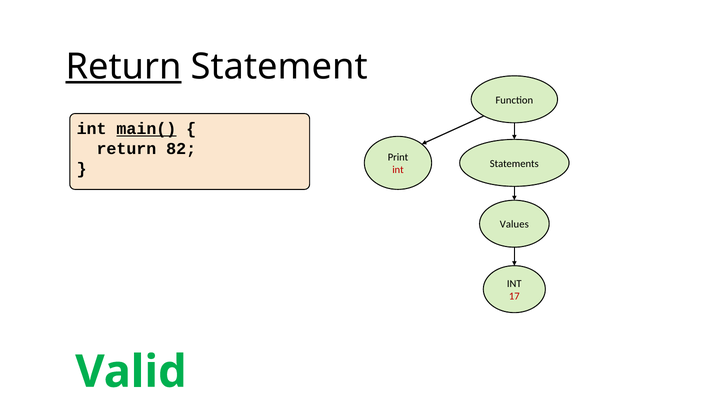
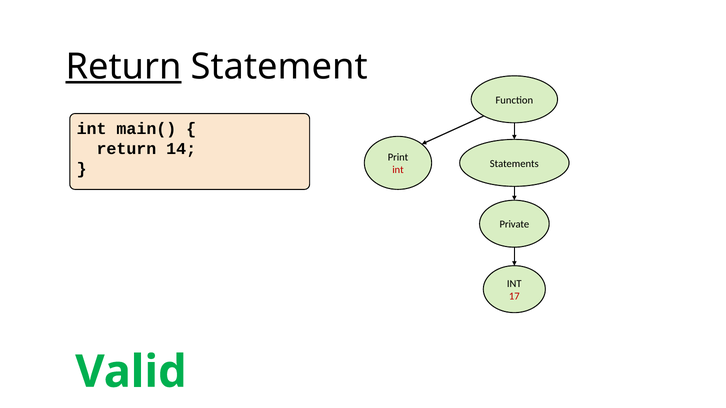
main( underline: present -> none (146, 129)
82: 82 -> 14 (181, 149)
Values: Values -> Private (514, 225)
